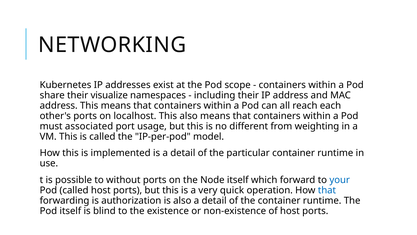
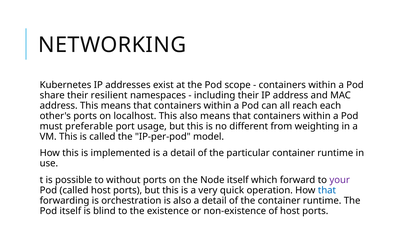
visualize: visualize -> resilient (109, 95)
associated: associated -> preferable (89, 126)
your colour: blue -> purple (340, 180)
authorization: authorization -> orchestration (131, 200)
